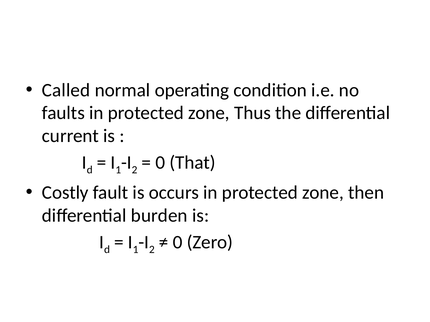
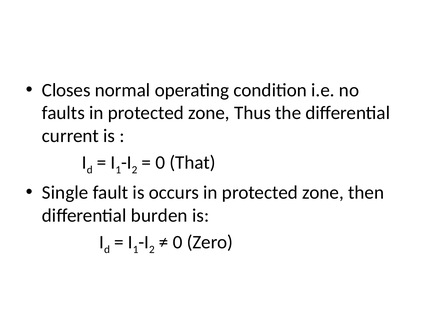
Called: Called -> Closes (66, 90)
Costly: Costly -> Single (65, 193)
